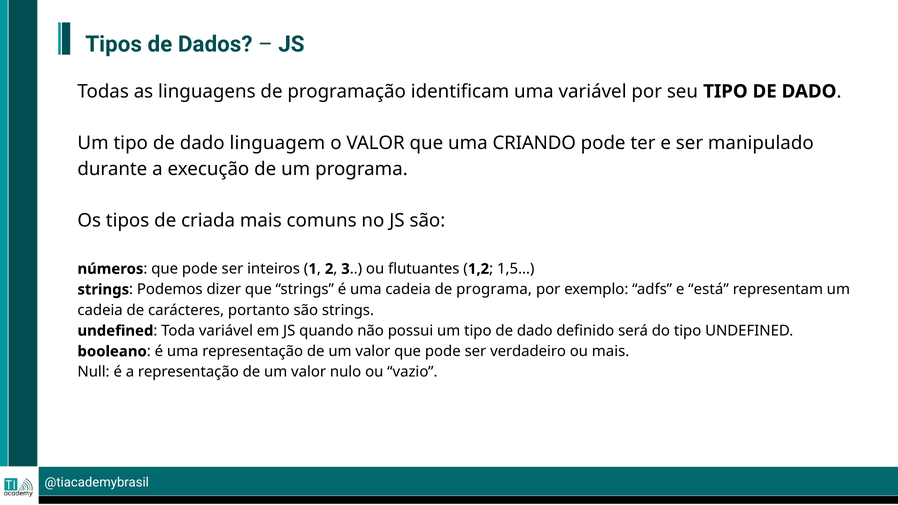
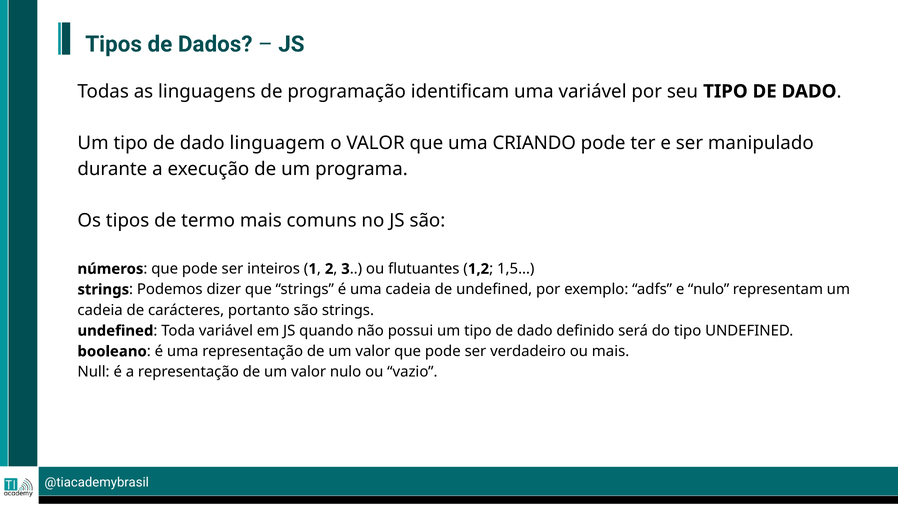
criada: criada -> termo (208, 221)
de programa: programa -> undefined (494, 290)
e está: está -> nulo (709, 290)
